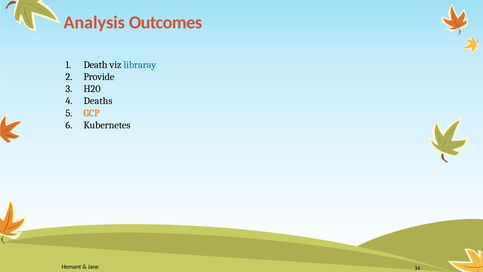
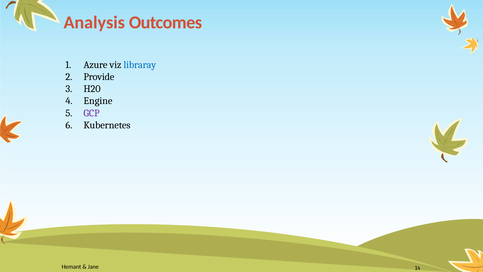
Death: Death -> Azure (95, 65)
Deaths: Deaths -> Engine (98, 101)
GCP colour: orange -> purple (92, 113)
